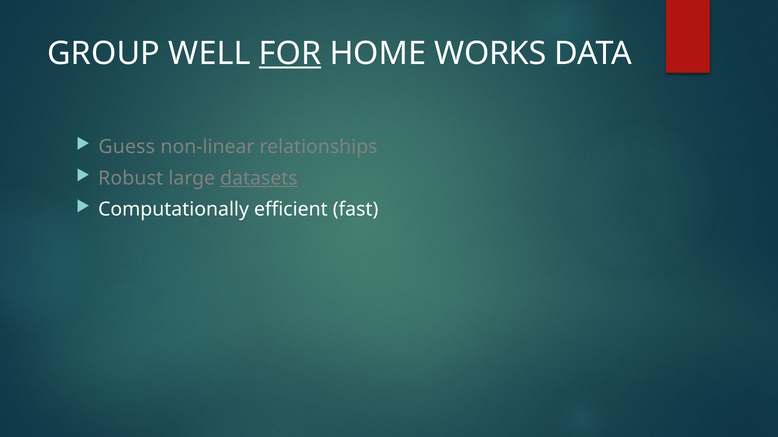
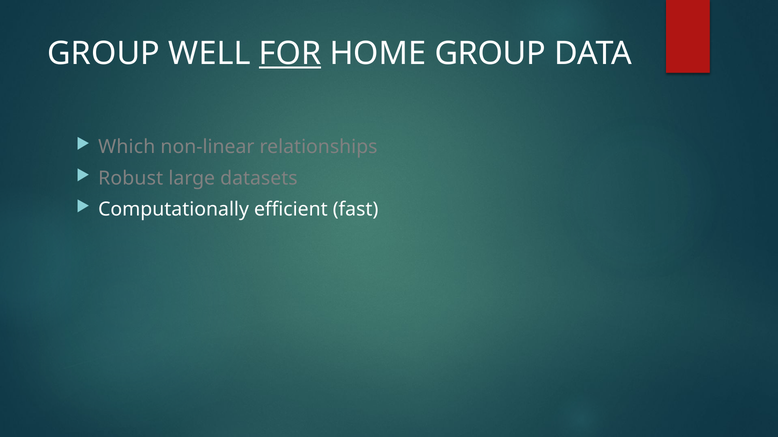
HOME WORKS: WORKS -> GROUP (490, 54)
Guess: Guess -> Which (127, 147)
datasets underline: present -> none (259, 178)
